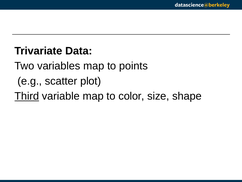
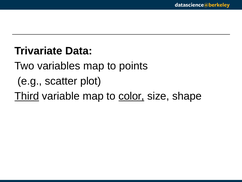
color underline: none -> present (131, 96)
